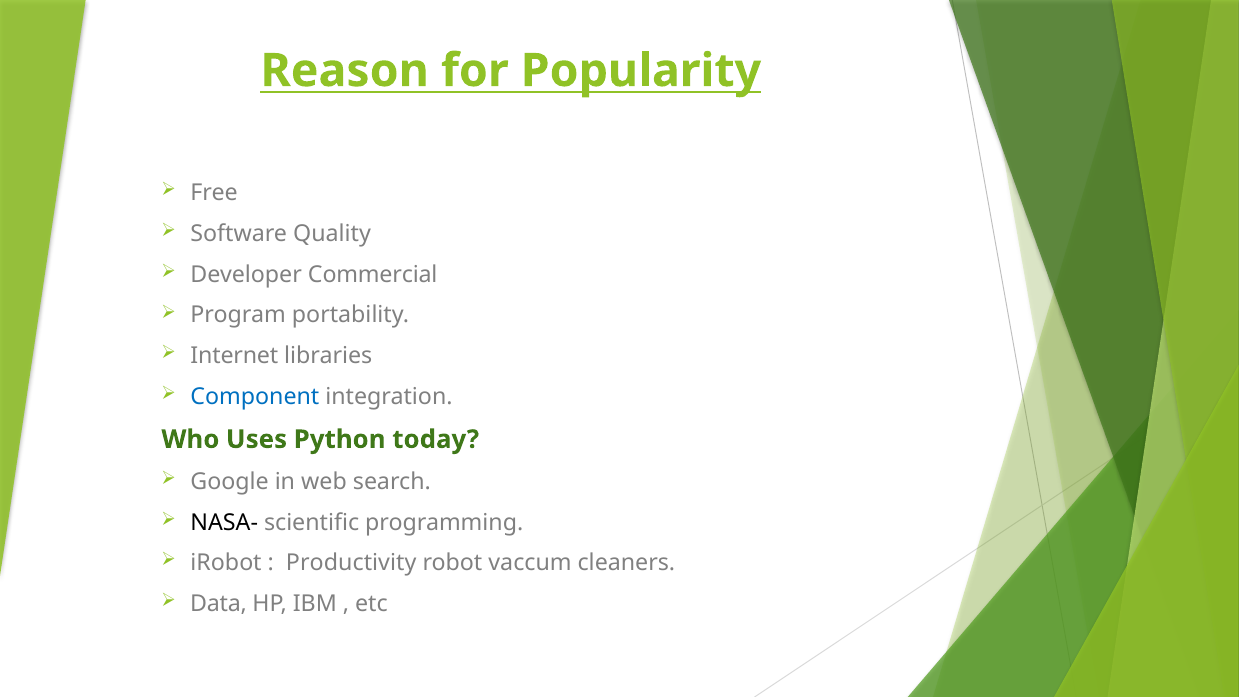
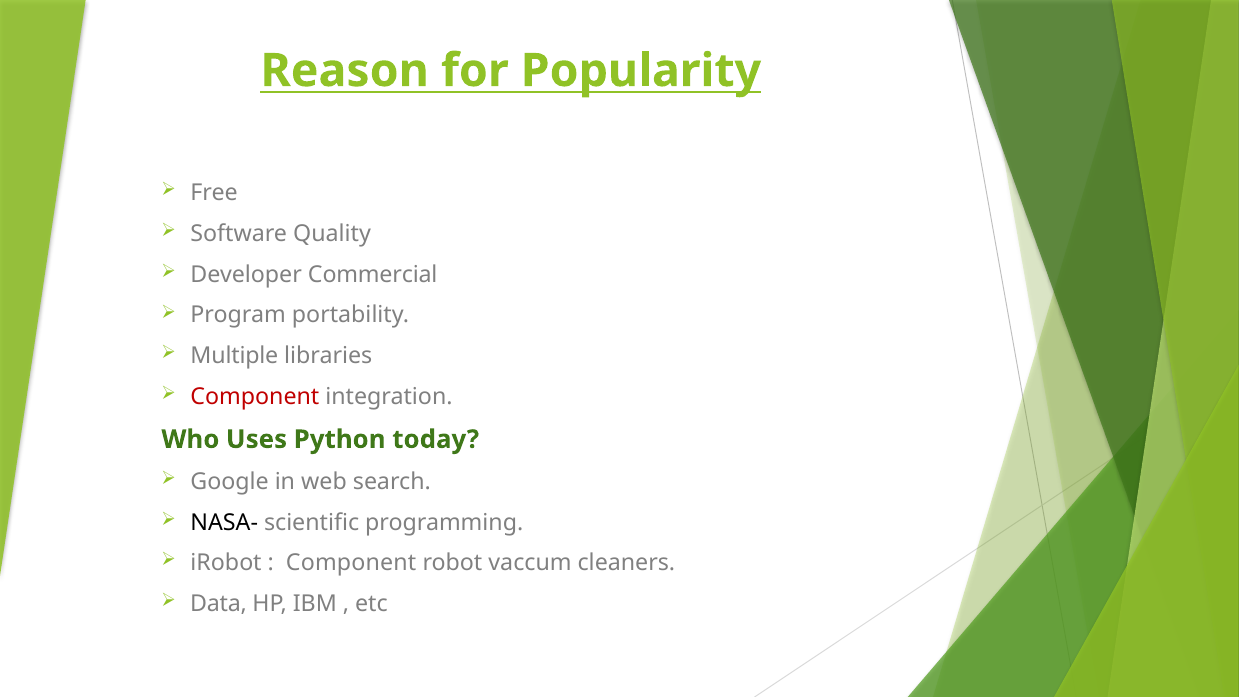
Internet: Internet -> Multiple (234, 356)
Component colour: blue -> red (255, 397)
Productivity: Productivity -> Component (351, 563)
